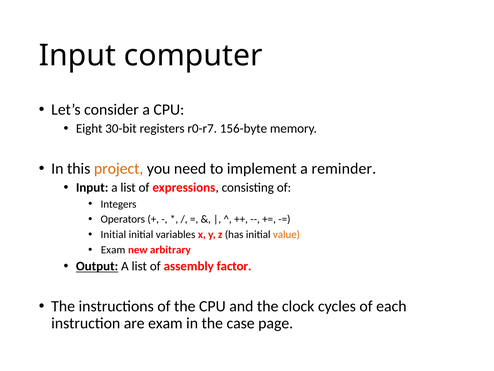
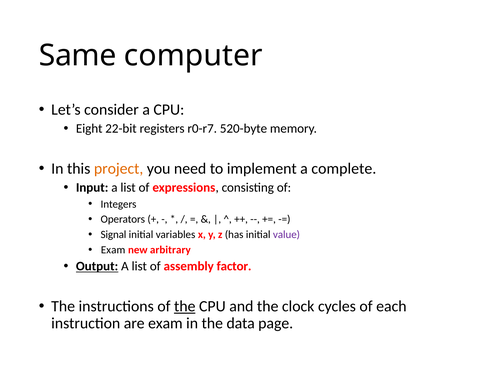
Input: Input -> Same (78, 55)
30-bit: 30-bit -> 22-bit (121, 129)
156-byte: 156-byte -> 520-byte (244, 129)
reminder: reminder -> complete (344, 168)
Initial: Initial -> Signal (113, 234)
value colour: orange -> purple (286, 234)
the underline: none -> present (185, 306)
case: case -> data (241, 323)
